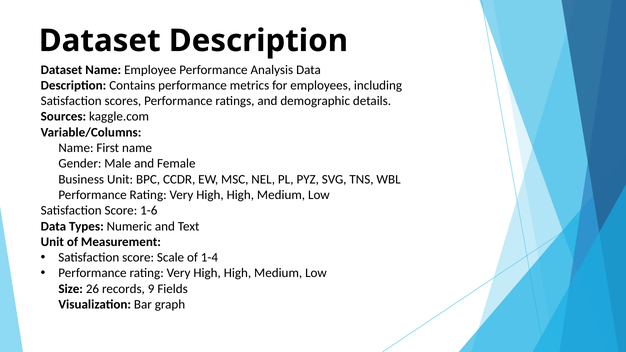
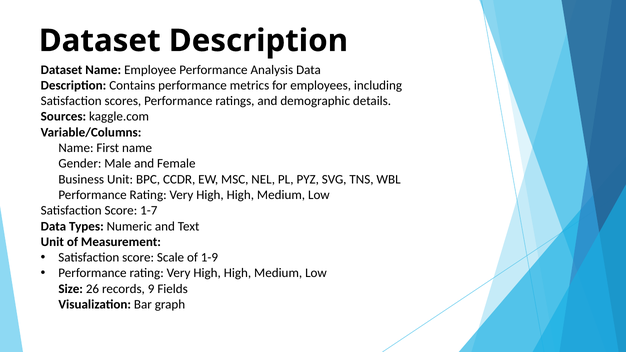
1-6: 1-6 -> 1-7 (149, 211)
1-4: 1-4 -> 1-9 (209, 258)
